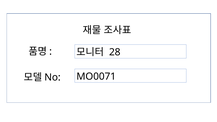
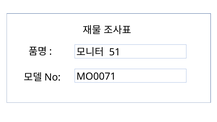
28: 28 -> 51 (115, 52)
